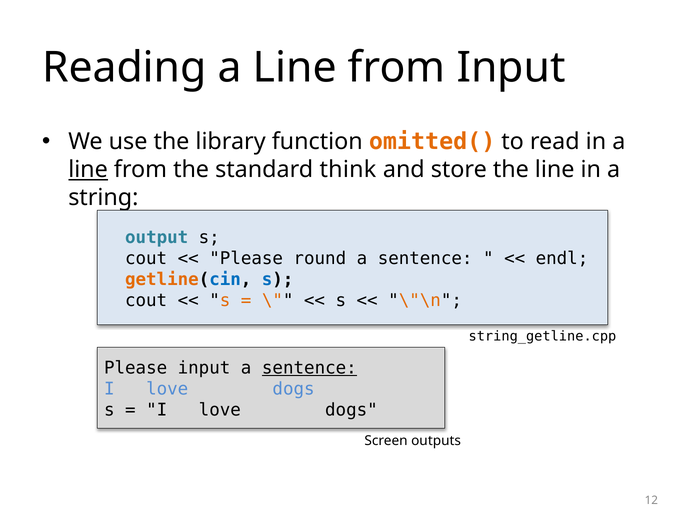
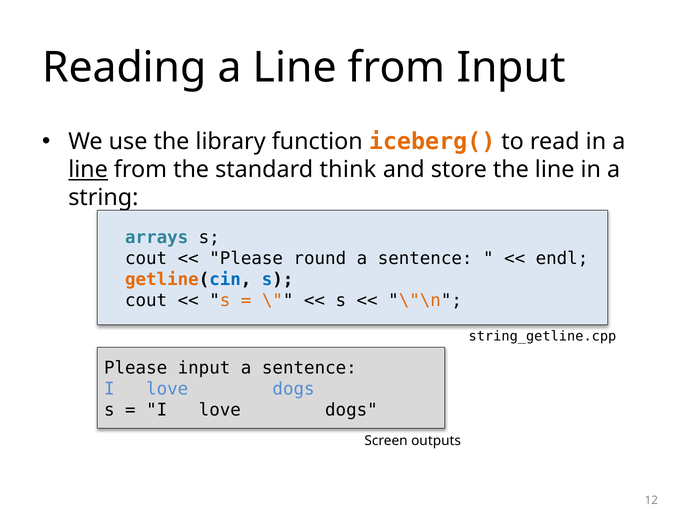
omitted(: omitted( -> iceberg( (432, 142)
output: output -> arrays (157, 237)
sentence underline: present -> none (309, 368)
